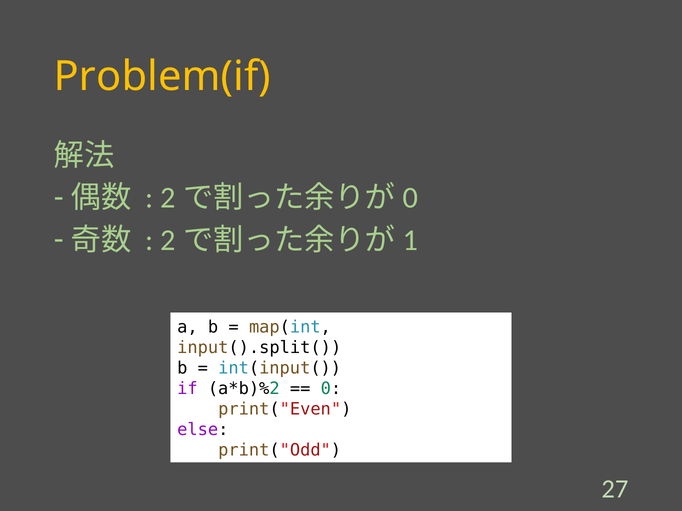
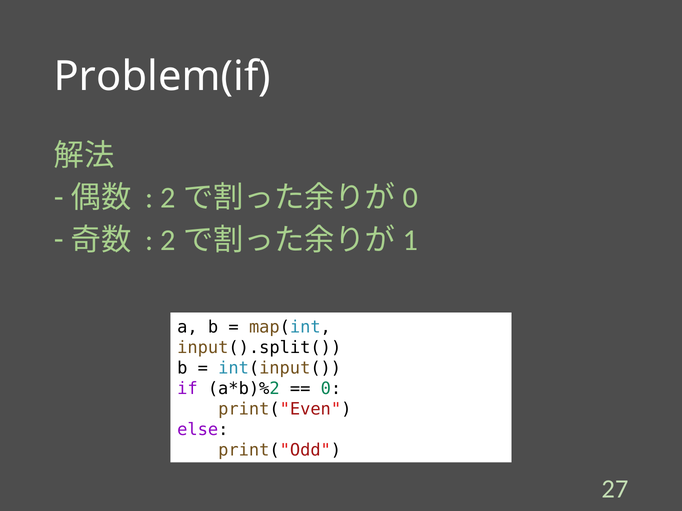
Problem(if colour: yellow -> white (162, 76)
